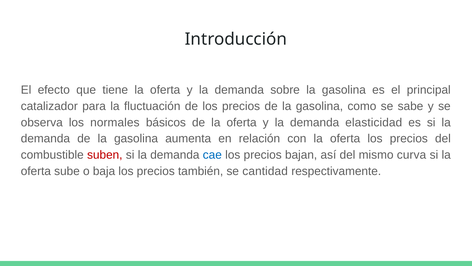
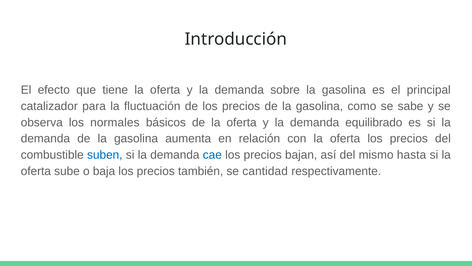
elasticidad: elasticidad -> equilibrado (374, 122)
suben colour: red -> blue (105, 155)
curva: curva -> hasta (412, 155)
